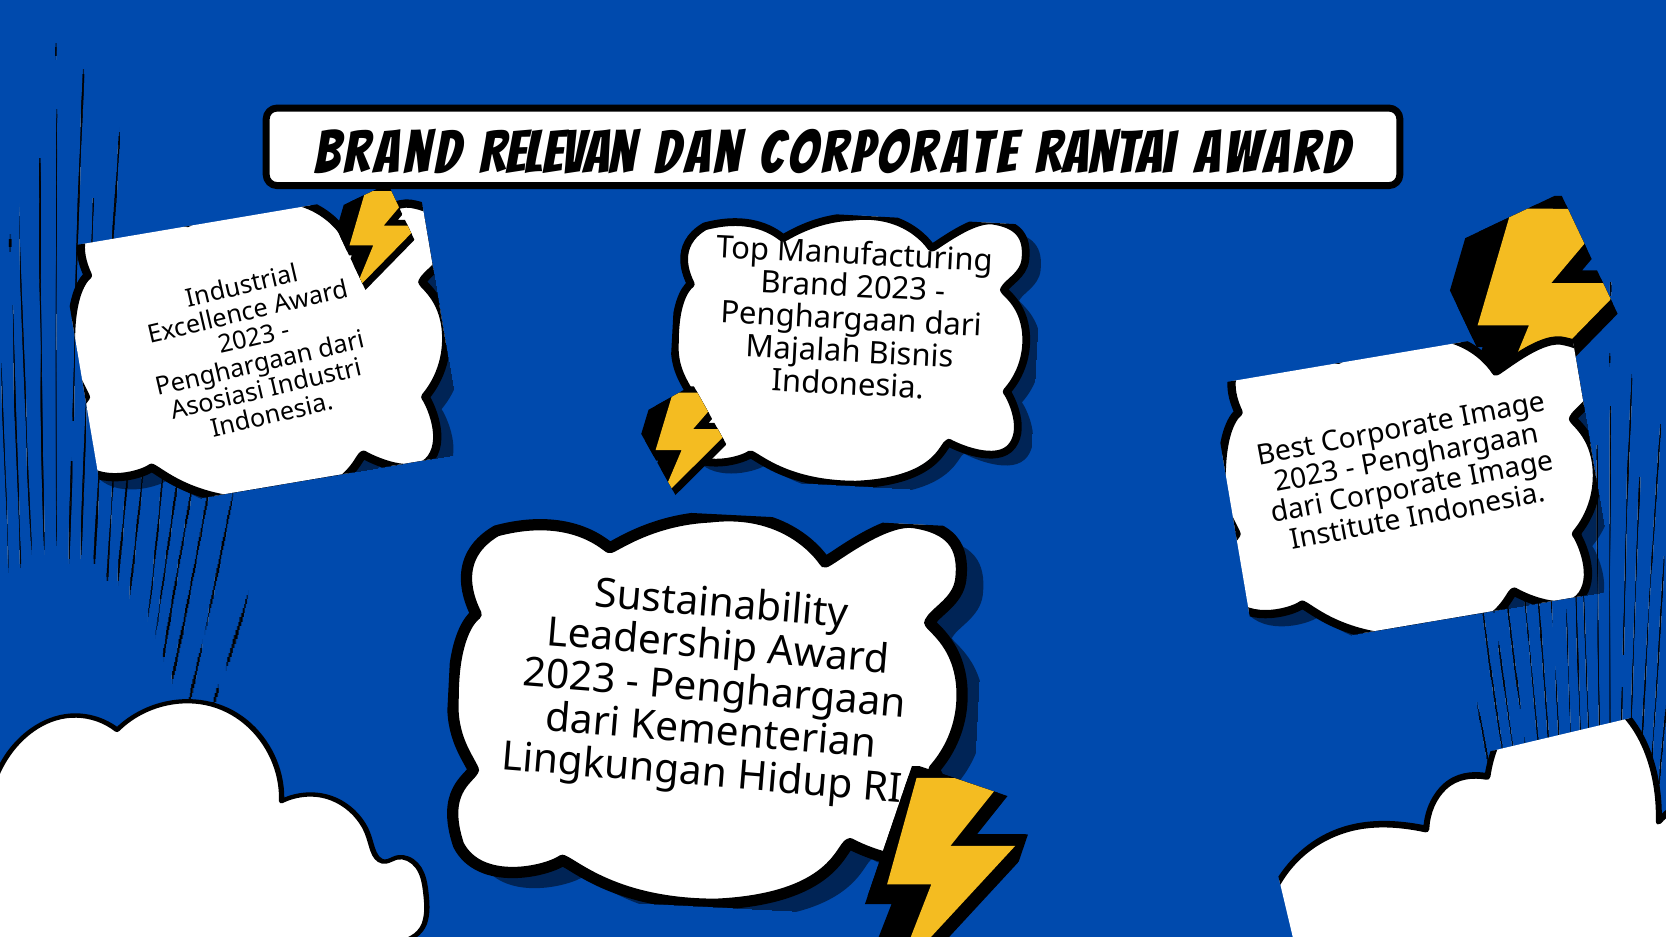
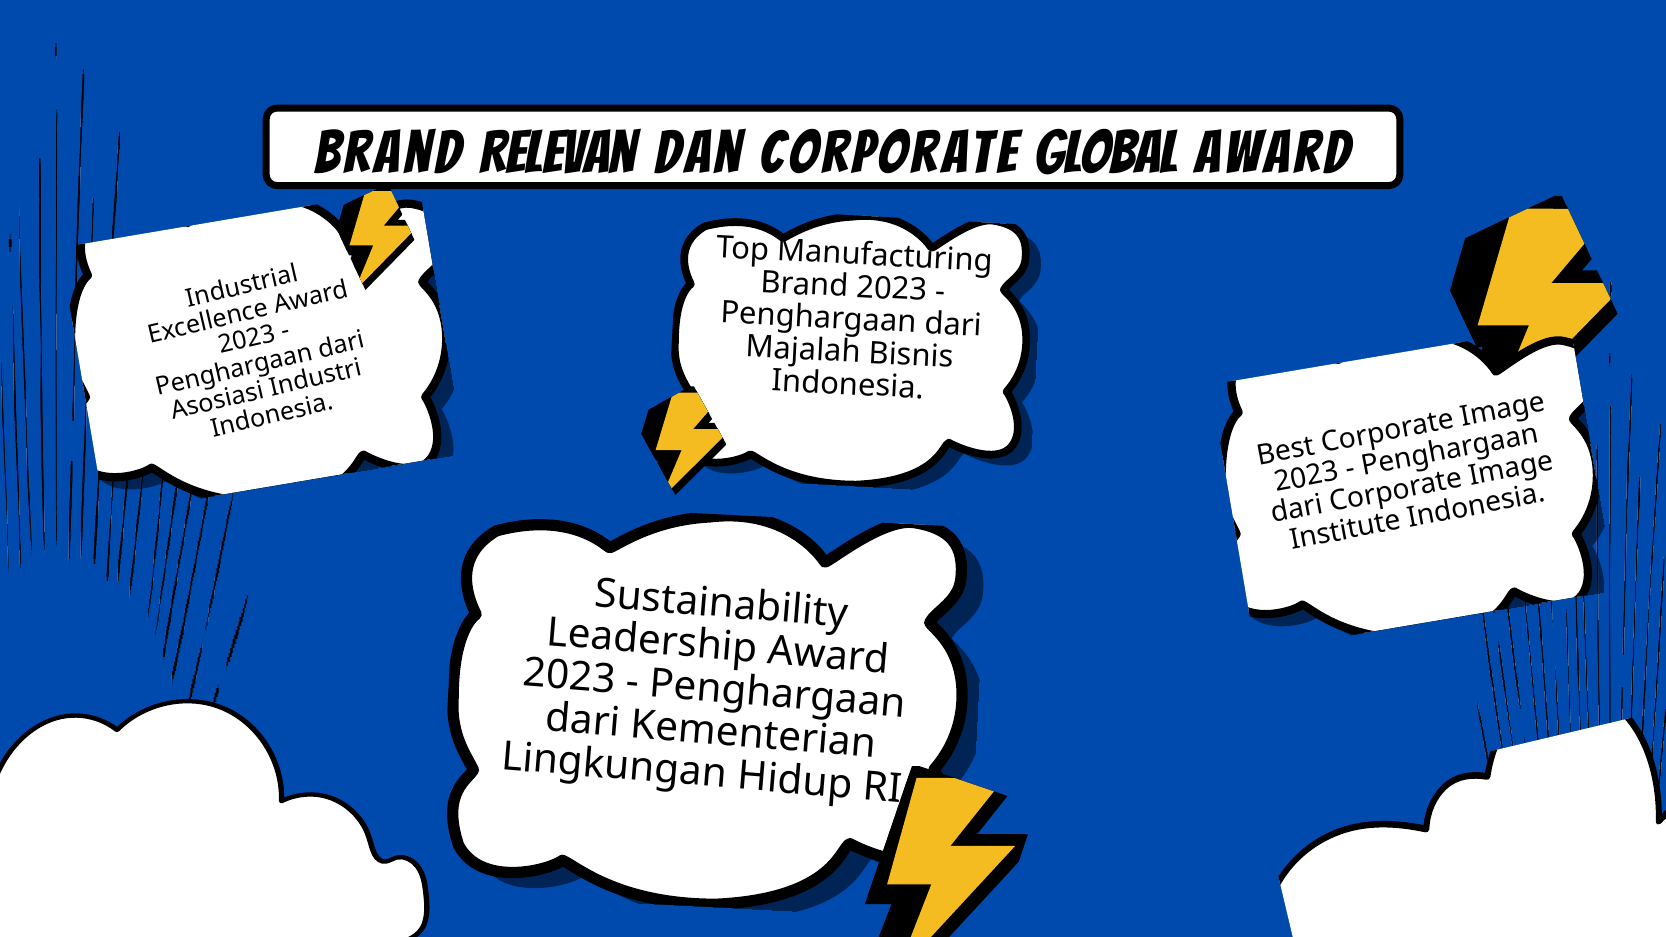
Rantai: Rantai -> Global (1106, 154)
